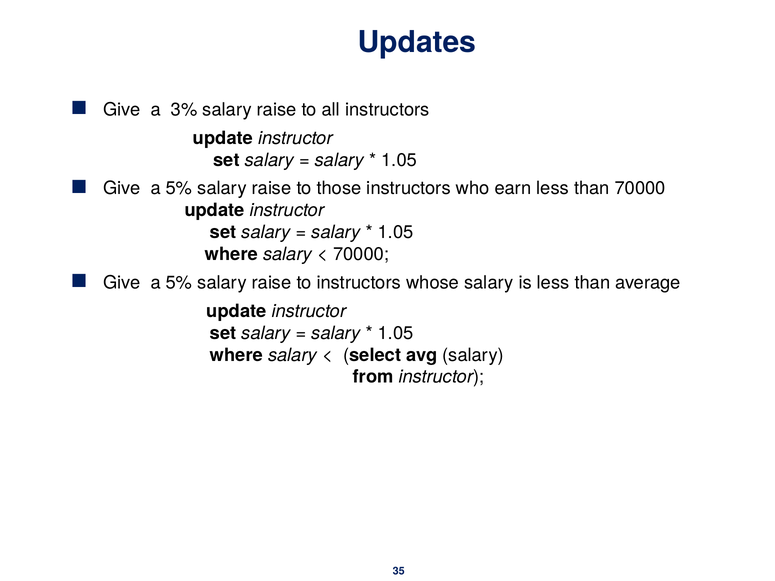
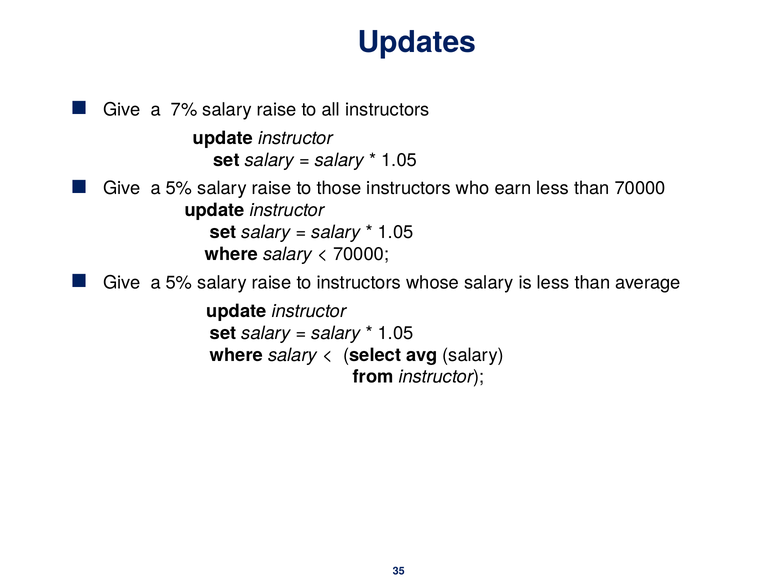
3%: 3% -> 7% (184, 110)
